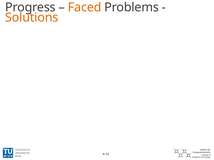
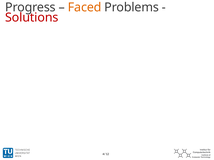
Solutions colour: orange -> red (32, 18)
